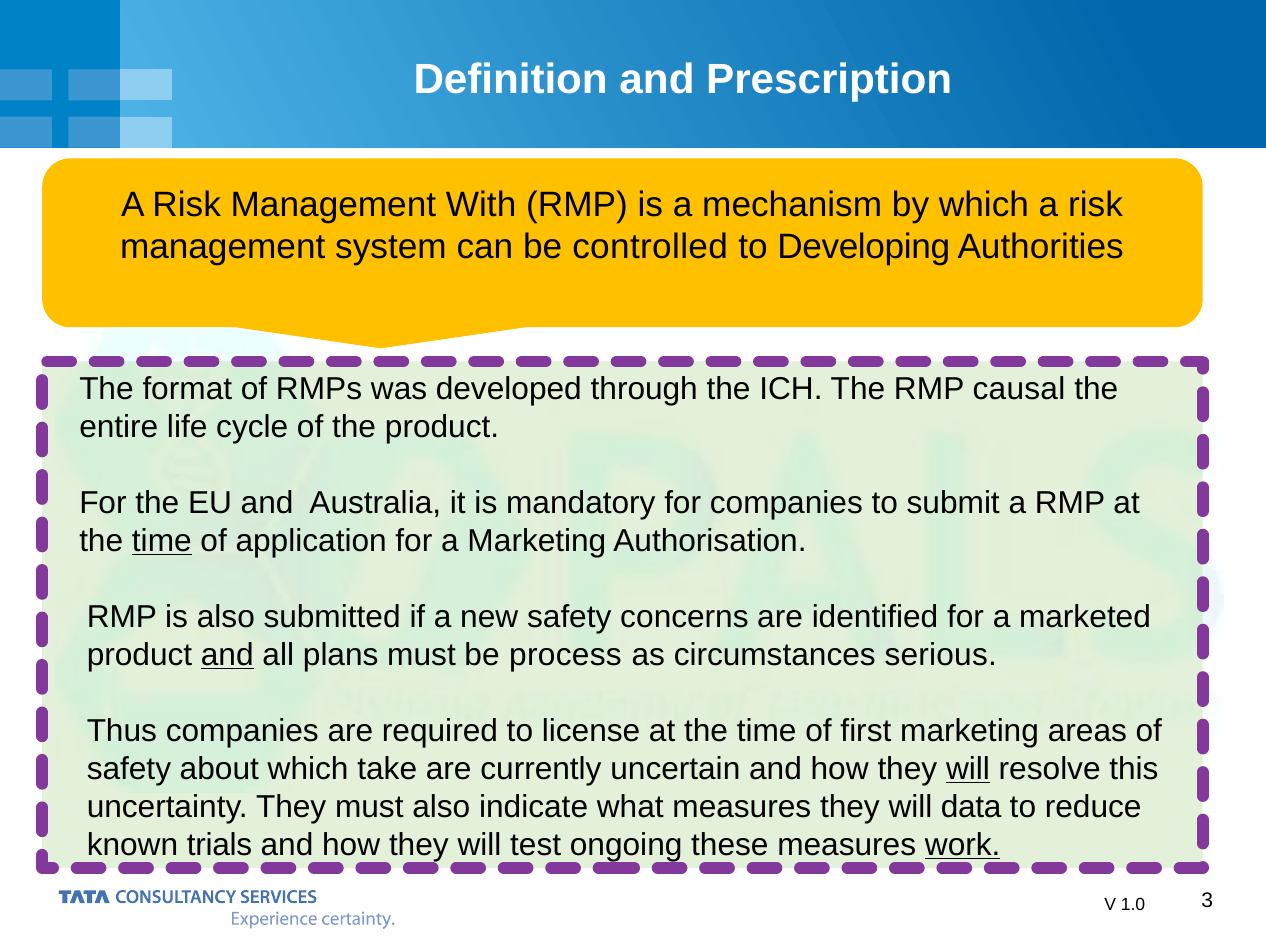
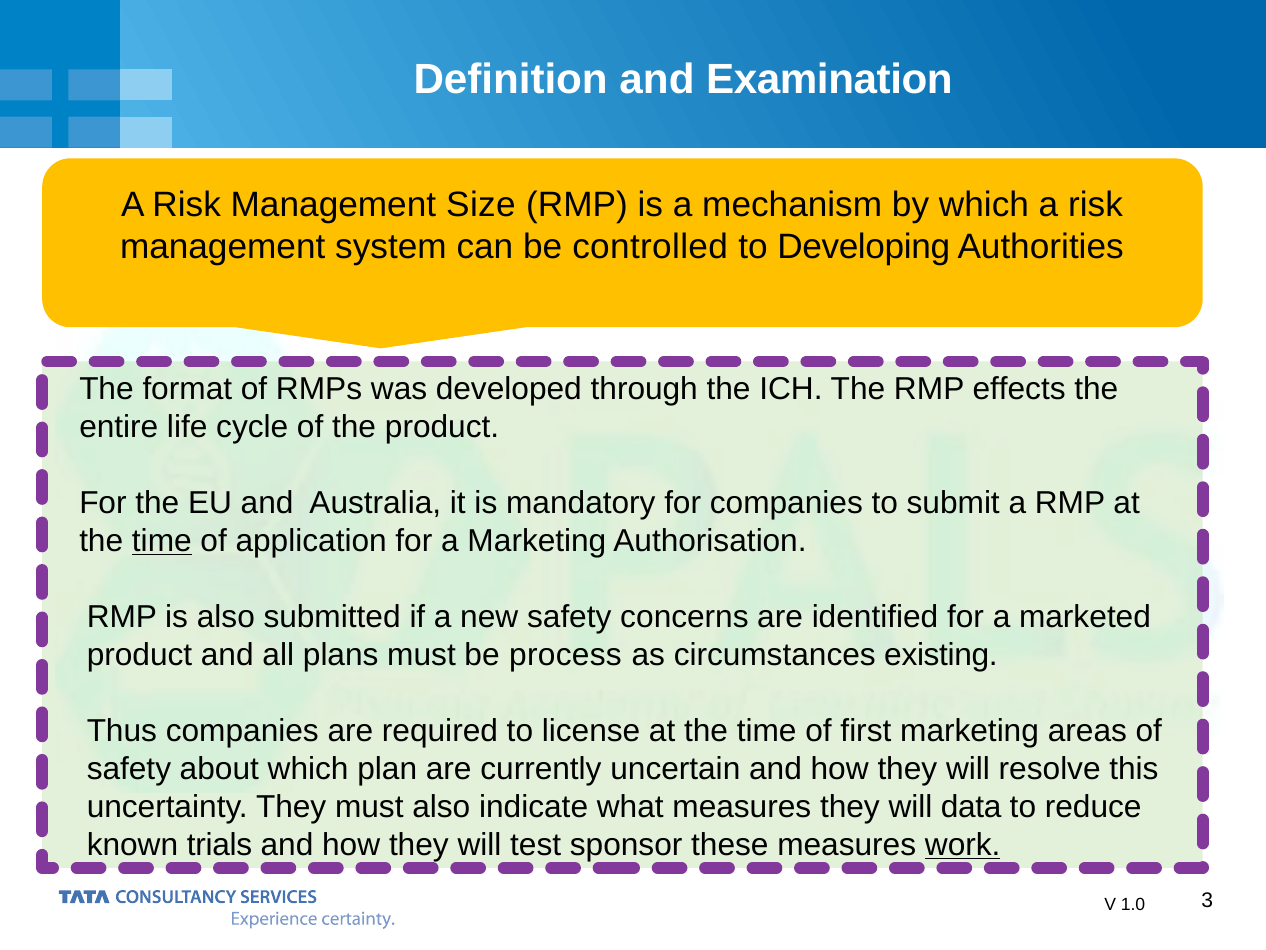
Prescription: Prescription -> Examination (829, 80)
With: With -> Size (481, 205)
causal: causal -> effects (1019, 389)
and underline: present -> none (227, 655)
serious: serious -> existing (941, 655)
take: take -> plan (387, 768)
will underline: present -> none (968, 768)
ongoing: ongoing -> sponsor (626, 844)
